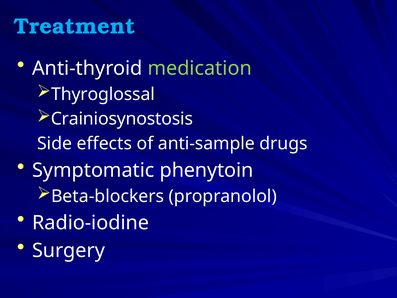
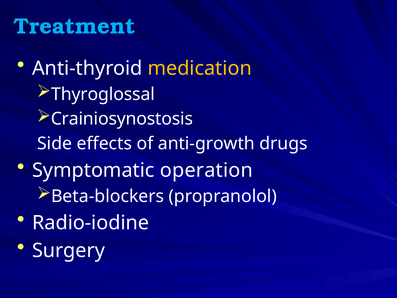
medication colour: light green -> yellow (200, 68)
anti-sample: anti-sample -> anti-growth (206, 144)
phenytoin: phenytoin -> operation (206, 170)
